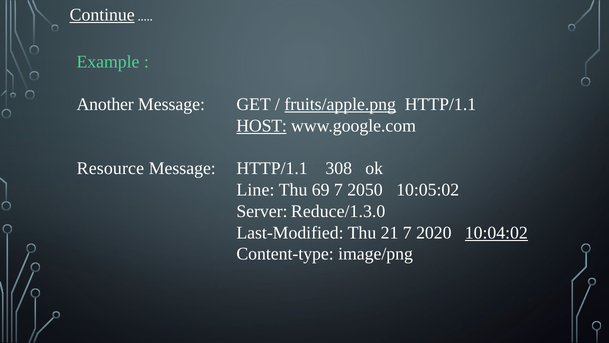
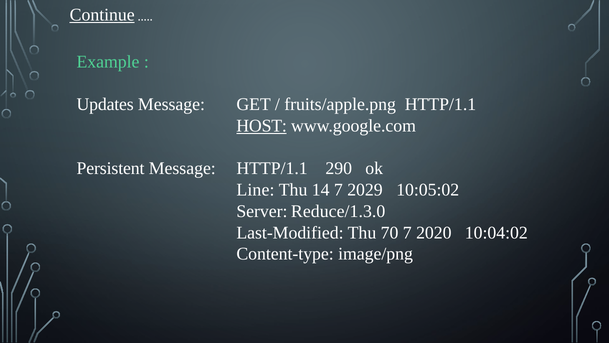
Another: Another -> Updates (105, 104)
fruits/apple.png underline: present -> none (340, 104)
Resource: Resource -> Persistent (111, 168)
308: 308 -> 290 (339, 168)
69: 69 -> 14 (321, 190)
2050: 2050 -> 2029 (365, 190)
21: 21 -> 70 (390, 232)
10:04:02 underline: present -> none (496, 232)
